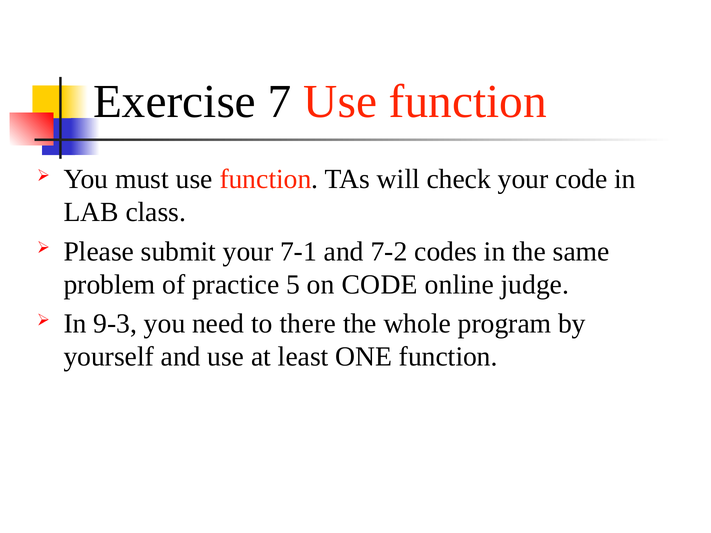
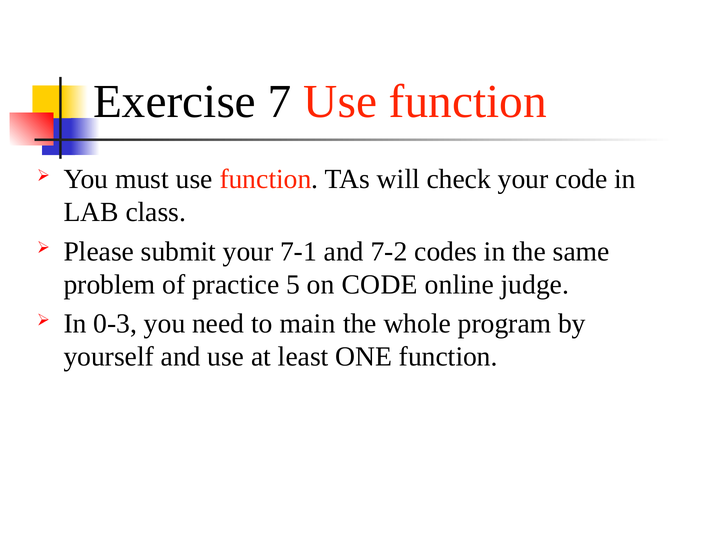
9-3: 9-3 -> 0-3 (115, 324)
there: there -> main (308, 324)
